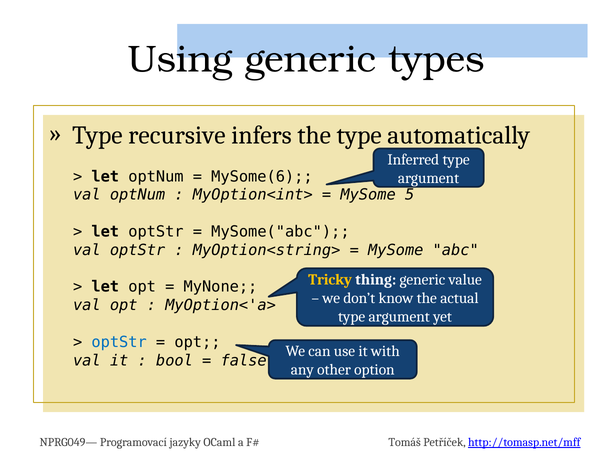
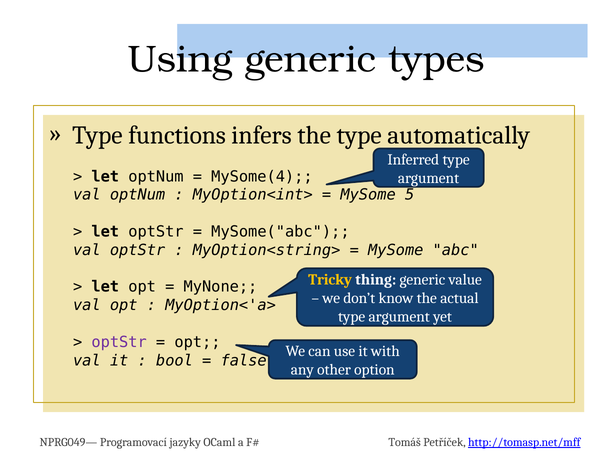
recursive: recursive -> functions (177, 135)
MySome(6: MySome(6 -> MySome(4 (262, 176)
optStr colour: blue -> purple (119, 342)
